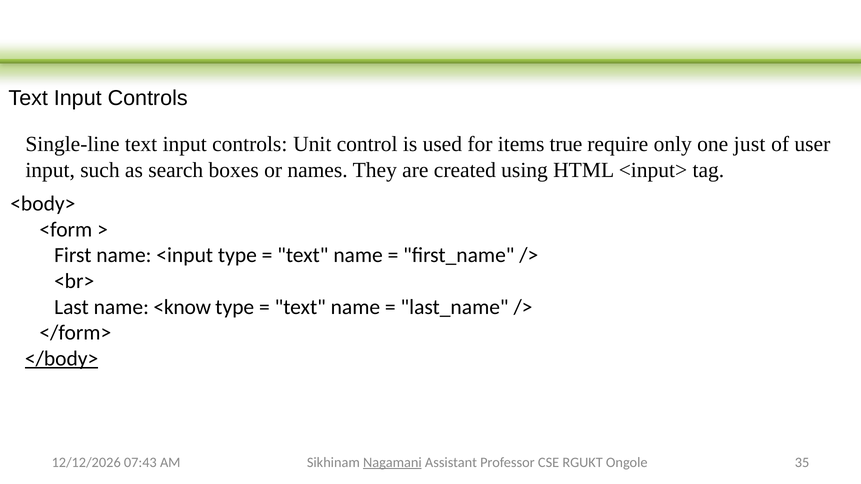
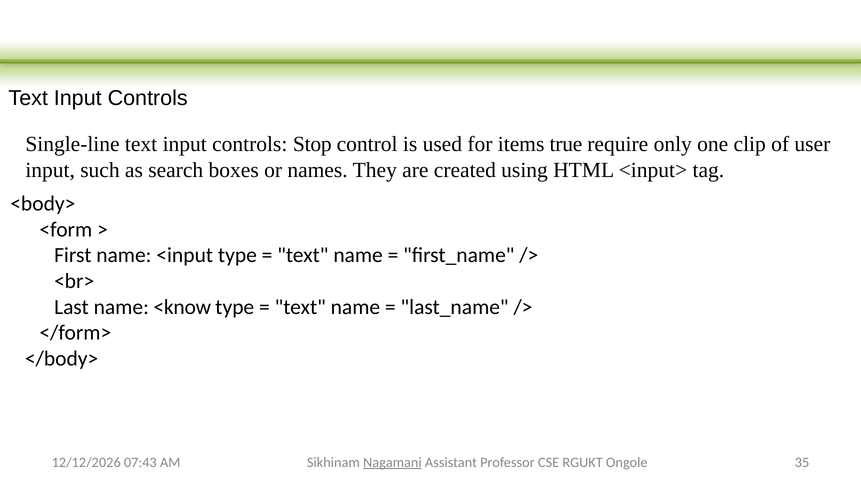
Unit: Unit -> Stop (312, 144)
just: just -> clip (750, 144)
</body> underline: present -> none (62, 359)
